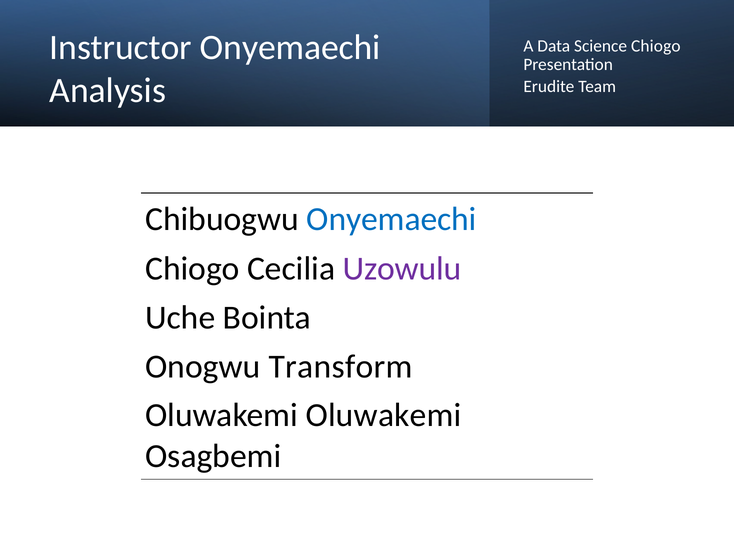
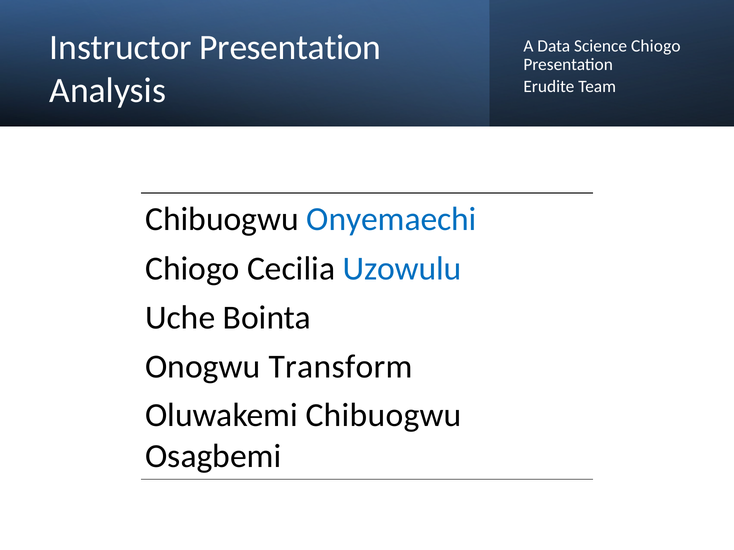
Instructor Onyemaechi: Onyemaechi -> Presentation (290, 47)
Uzowulu colour: purple -> blue (402, 269)
Oluwakemi Oluwakemi: Oluwakemi -> Chibuogwu (384, 416)
